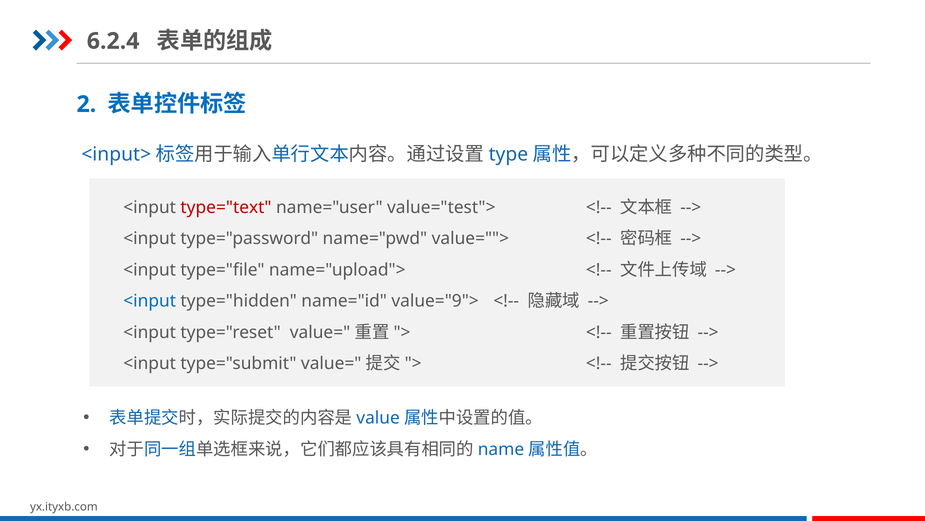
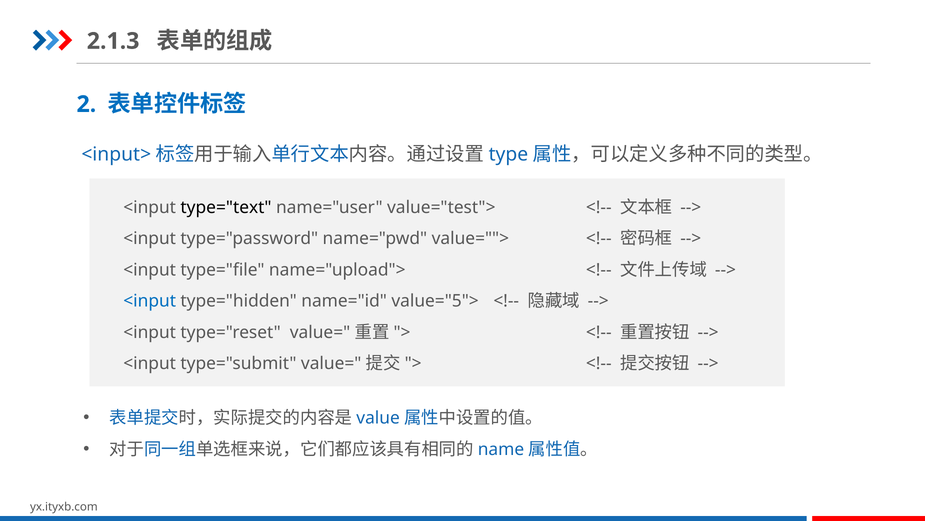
6.2.4: 6.2.4 -> 2.1.3 (113, 41)
type="text colour: red -> black (226, 207)
value="9">: value="9"> -> value="5"> (435, 301)
